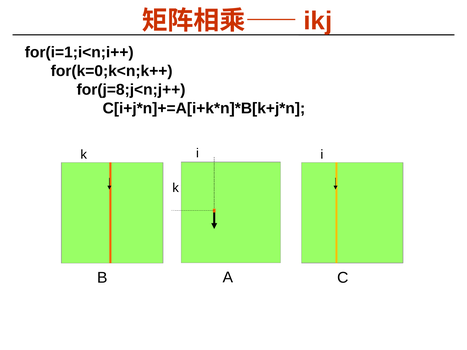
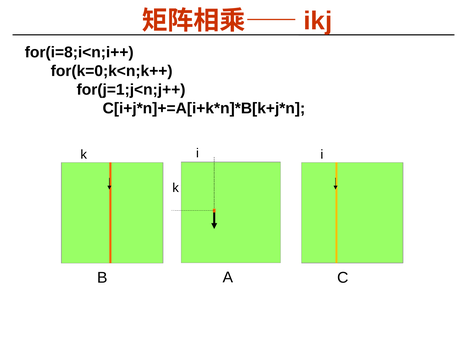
for(i=1;i<n;i++: for(i=1;i<n;i++ -> for(i=8;i<n;i++ (79, 53)
for(j=8;j<n;j++: for(j=8;j<n;j++ -> for(j=1;j<n;j++ (131, 90)
